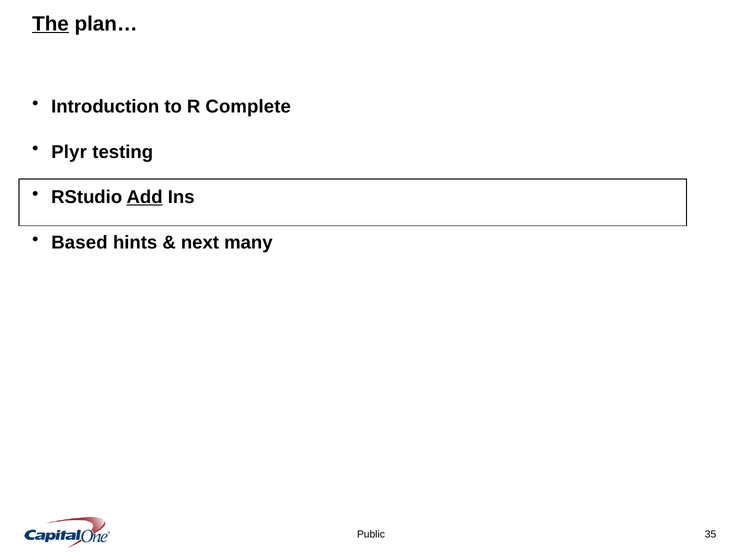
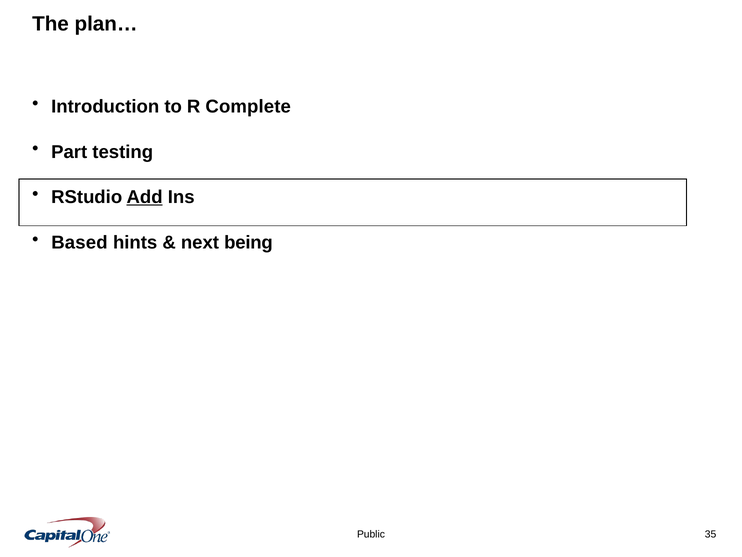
The underline: present -> none (50, 24)
Plyr: Plyr -> Part (69, 152)
many: many -> being (248, 242)
